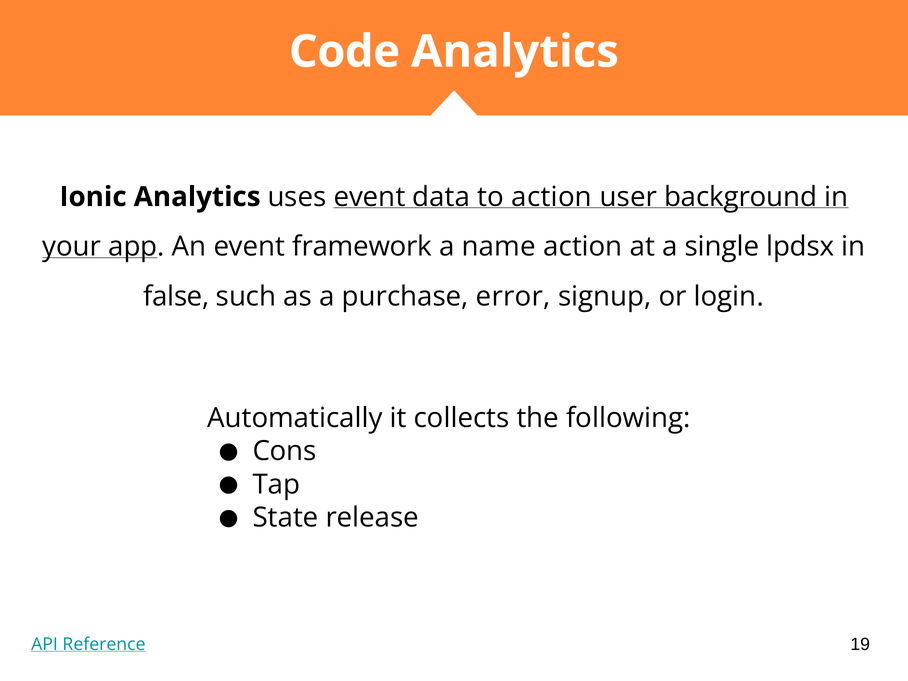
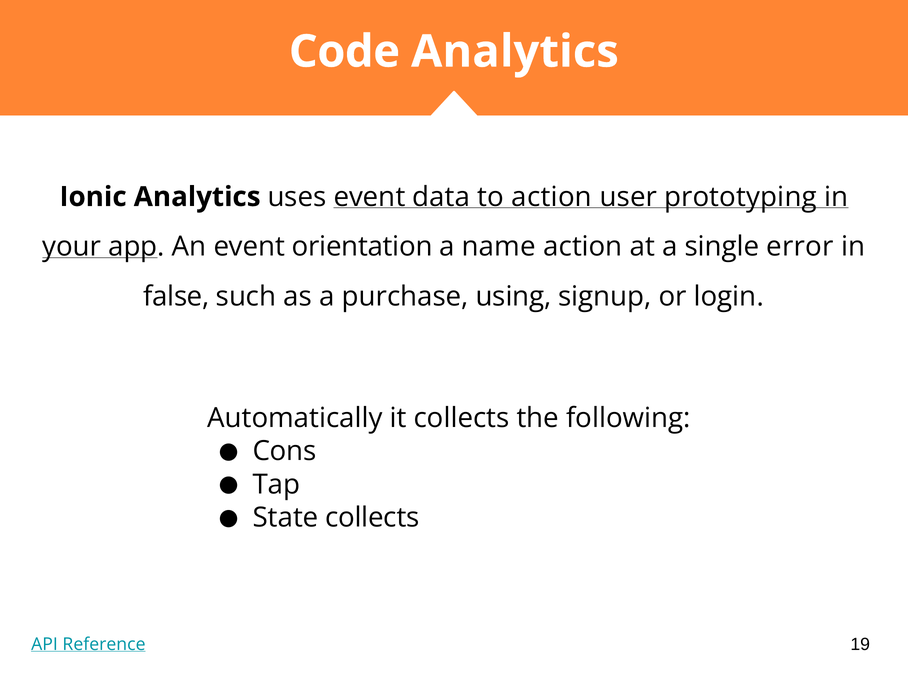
background: background -> prototyping (740, 197)
framework: framework -> orientation (362, 247)
lpdsx: lpdsx -> error (800, 247)
error: error -> using (513, 297)
State release: release -> collects (372, 518)
